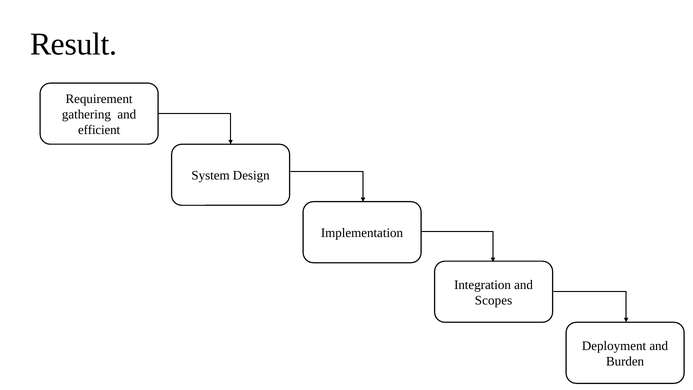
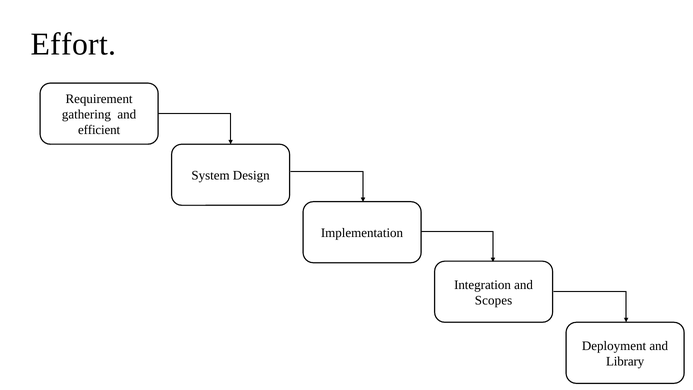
Result: Result -> Effort (73, 44)
Burden: Burden -> Library (625, 361)
